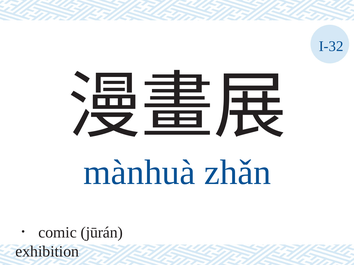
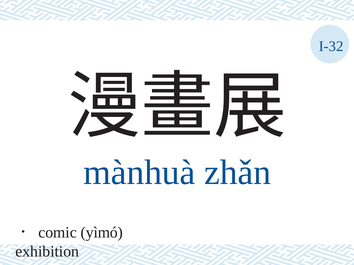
jūrán: jūrán -> yìmó (102, 233)
